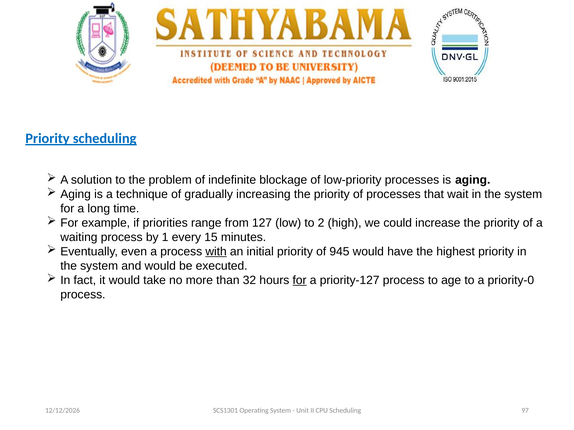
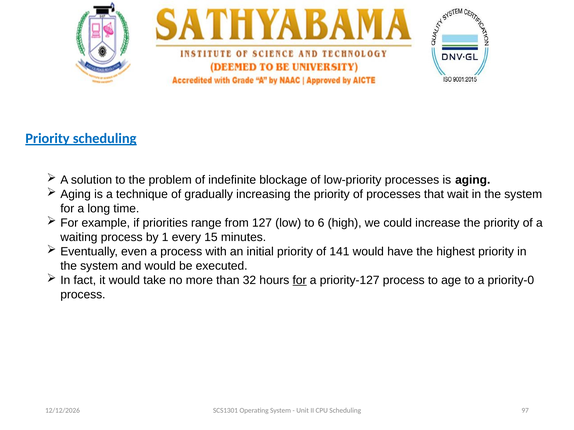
2: 2 -> 6 (321, 223)
with underline: present -> none (216, 252)
945: 945 -> 141 (339, 252)
